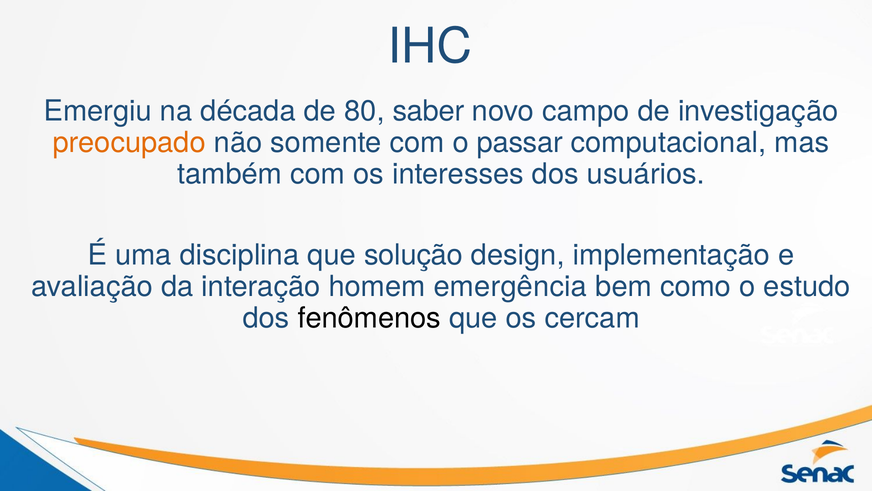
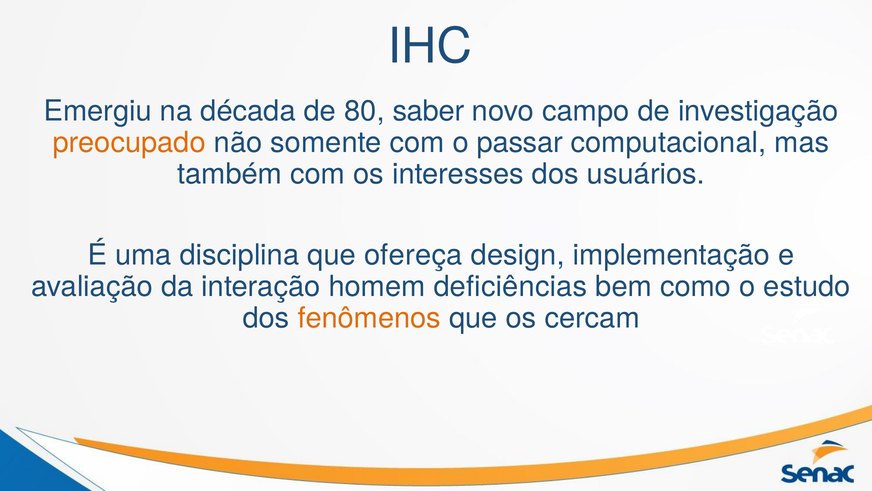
solução: solução -> ofereça (413, 255)
emergência: emergência -> deficiências (510, 286)
fenômenos colour: black -> orange (369, 318)
